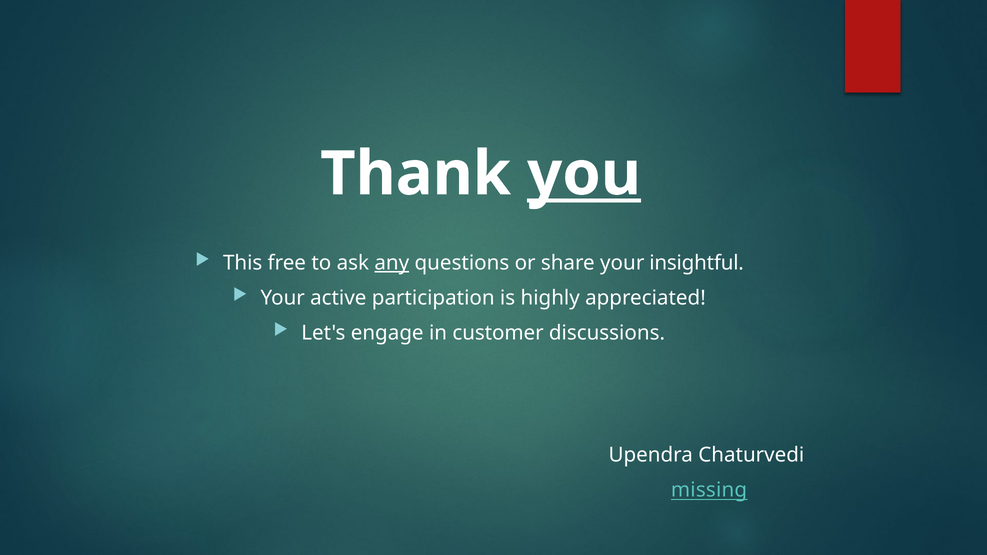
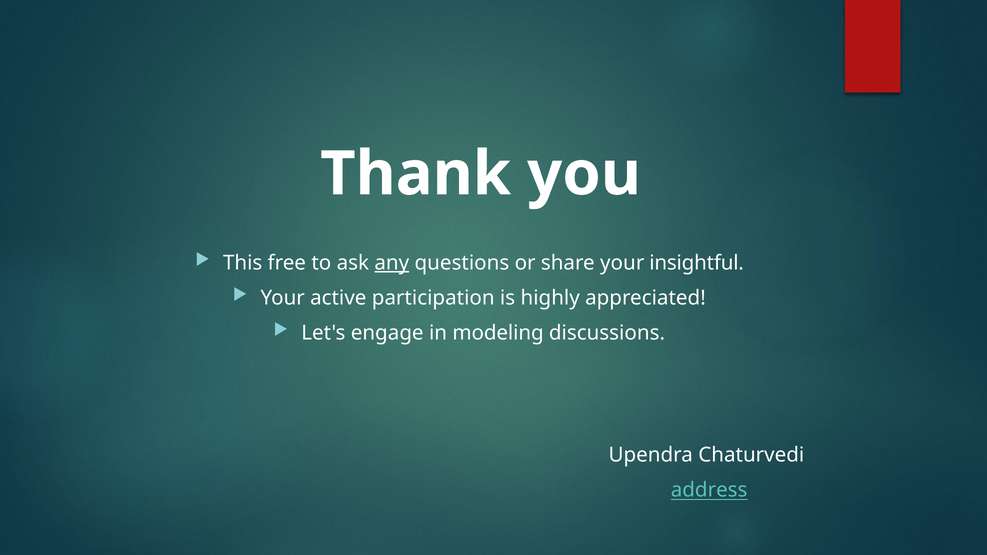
you underline: present -> none (584, 174)
customer: customer -> modeling (498, 333)
missing: missing -> address (709, 490)
